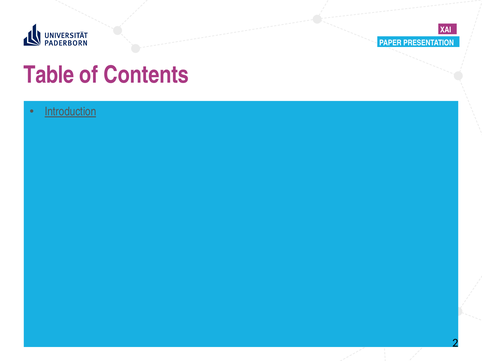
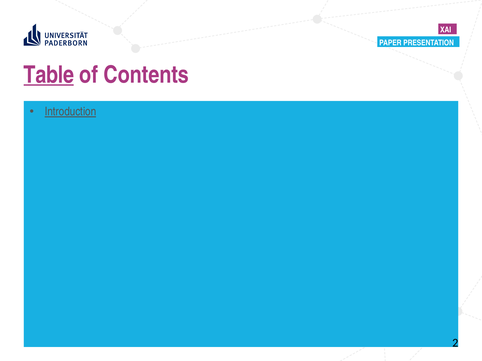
Table underline: none -> present (49, 75)
